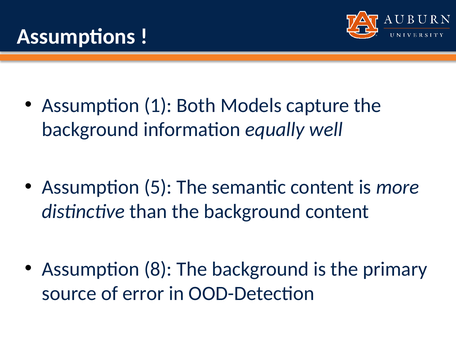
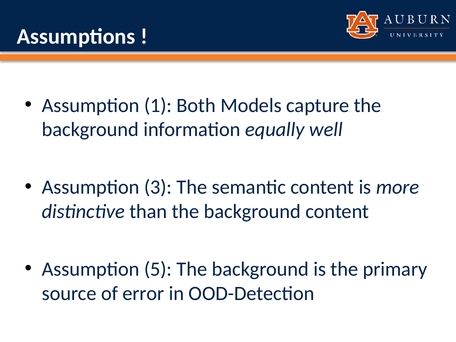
5: 5 -> 3 (158, 187)
8: 8 -> 5 (158, 269)
